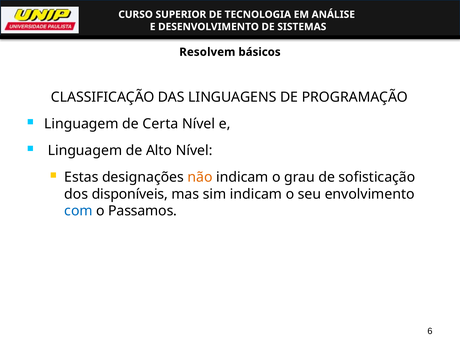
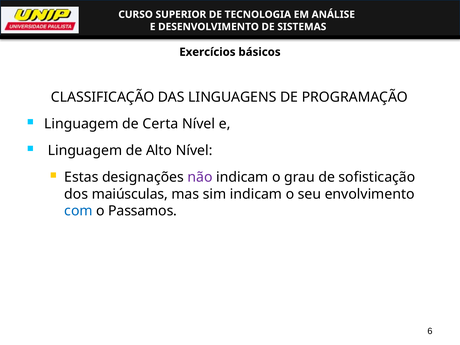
Resolvem: Resolvem -> Exercícios (207, 52)
não colour: orange -> purple (200, 177)
disponíveis: disponíveis -> maiúsculas (130, 194)
